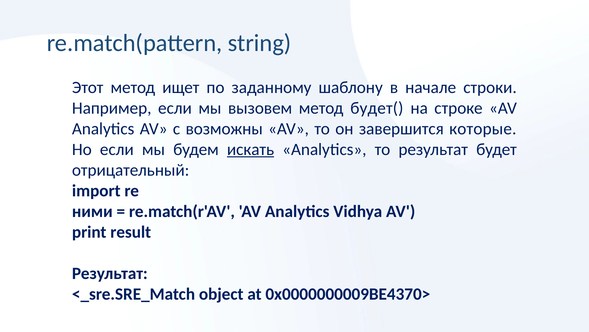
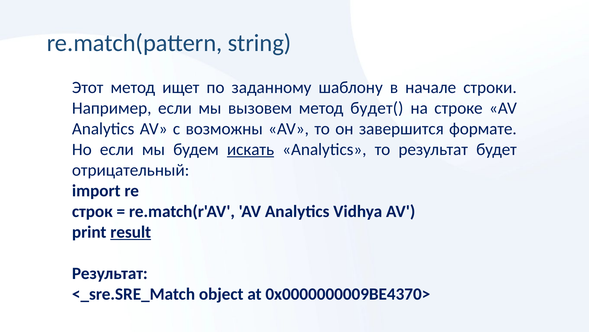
которые: которые -> формате (483, 129)
ними: ними -> строк (92, 211)
result underline: none -> present (131, 232)
